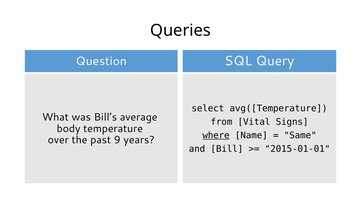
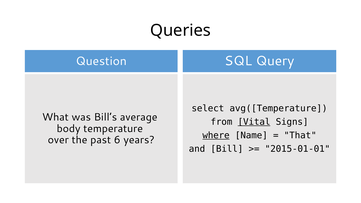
Vital underline: none -> present (254, 122)
Same: Same -> That (300, 135)
9: 9 -> 6 (117, 140)
